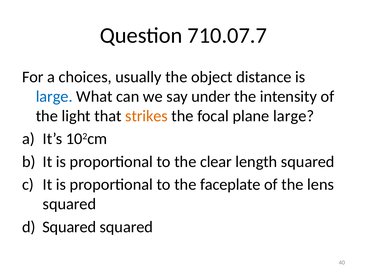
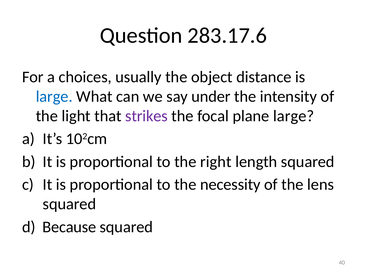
710.07.7: 710.07.7 -> 283.17.6 (227, 36)
strikes colour: orange -> purple (147, 116)
clear: clear -> right (216, 162)
faceplate: faceplate -> necessity (230, 185)
Squared: Squared -> Because (69, 227)
